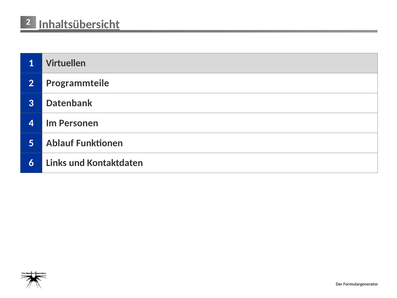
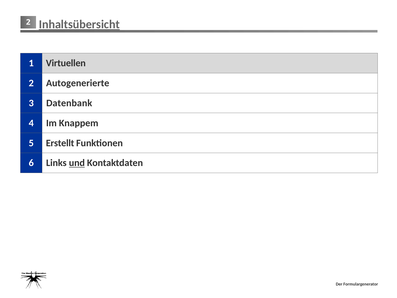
Programmteile: Programmteile -> Autogenerierte (78, 83)
Personen: Personen -> Knappem (79, 123)
Ablauf: Ablauf -> Erstellt (60, 143)
und underline: none -> present (77, 163)
